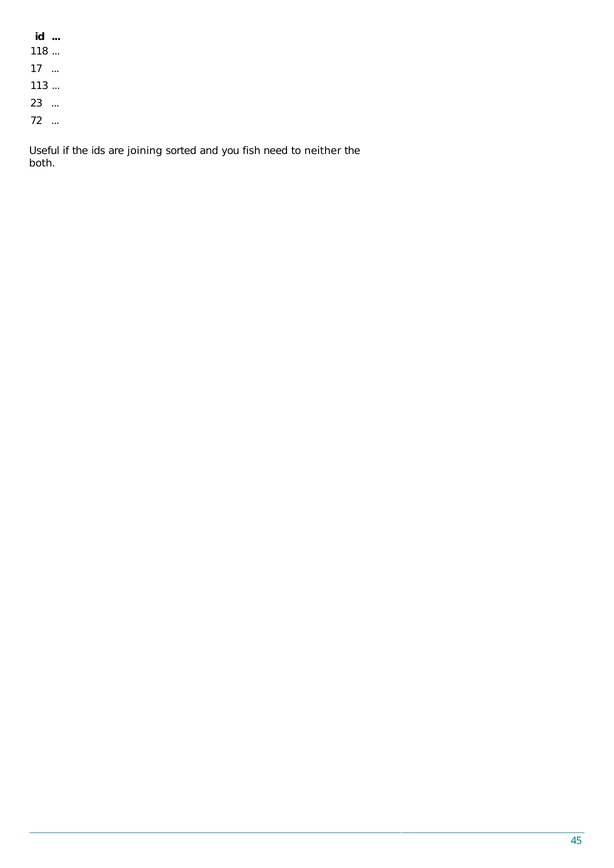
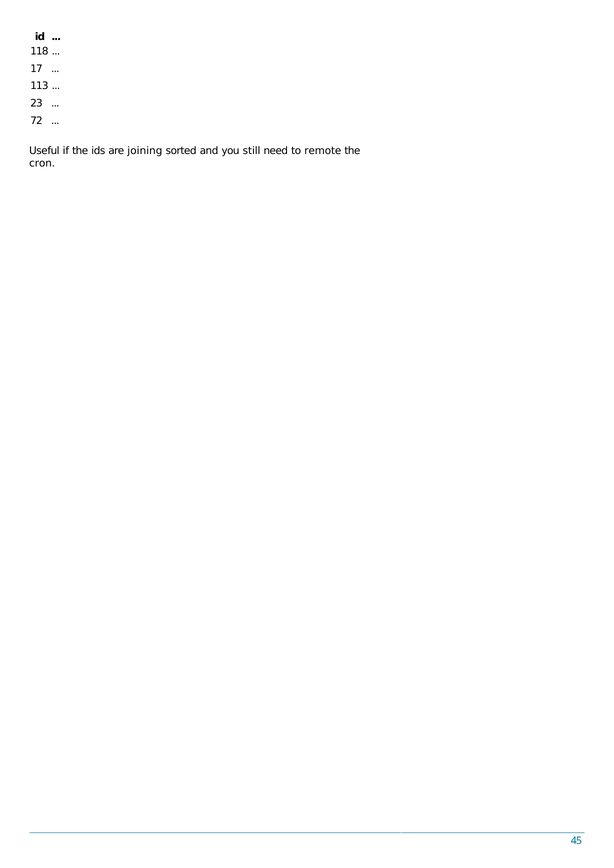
fish: fish -> still (252, 151)
neither: neither -> remote (323, 151)
both: both -> cron (42, 163)
